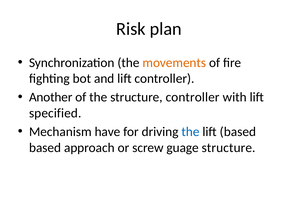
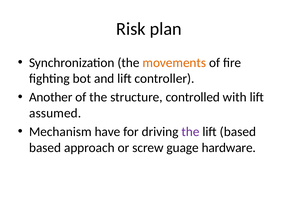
structure controller: controller -> controlled (193, 97)
specified: specified -> assumed (55, 113)
the colour: blue -> purple (190, 131)
guage structure: structure -> hardware (229, 147)
